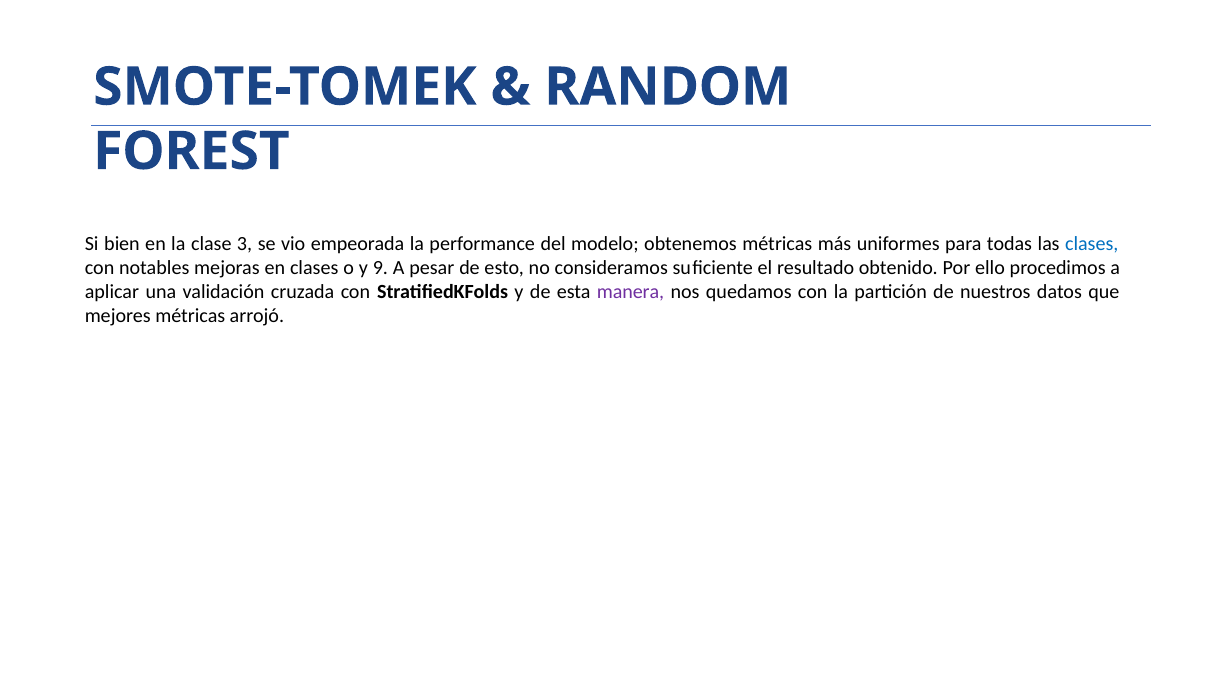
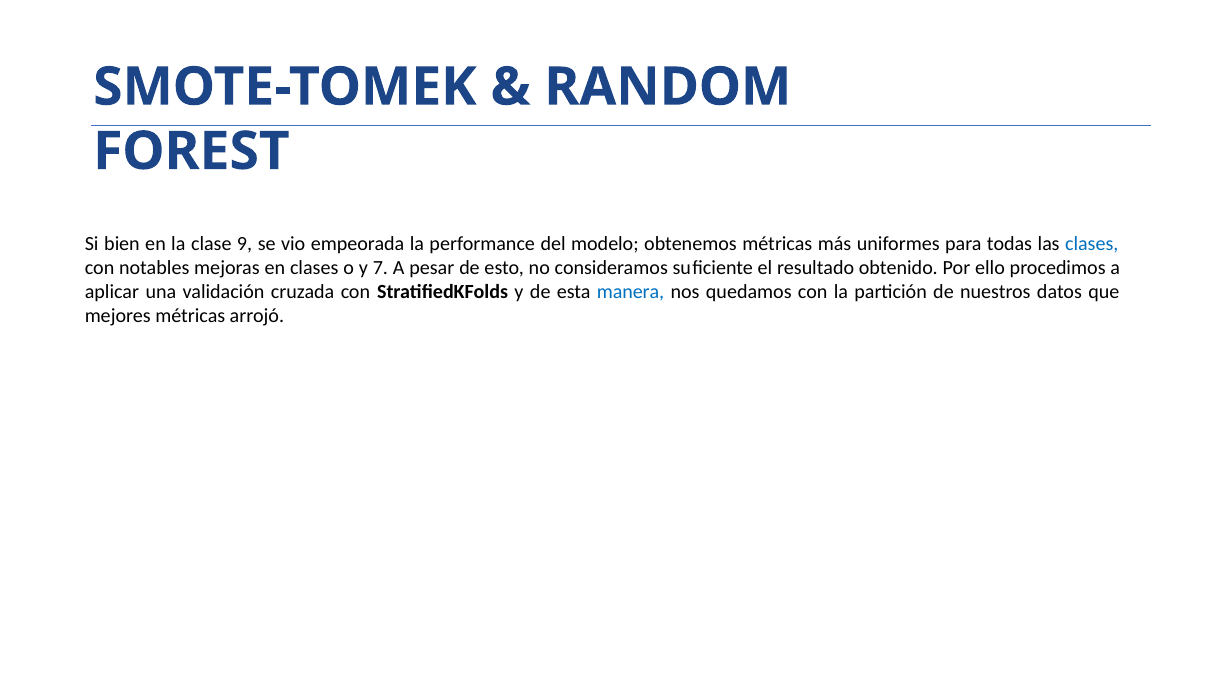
3: 3 -> 9 (245, 244)
9: 9 -> 7 (380, 268)
manera colour: purple -> blue (631, 292)
